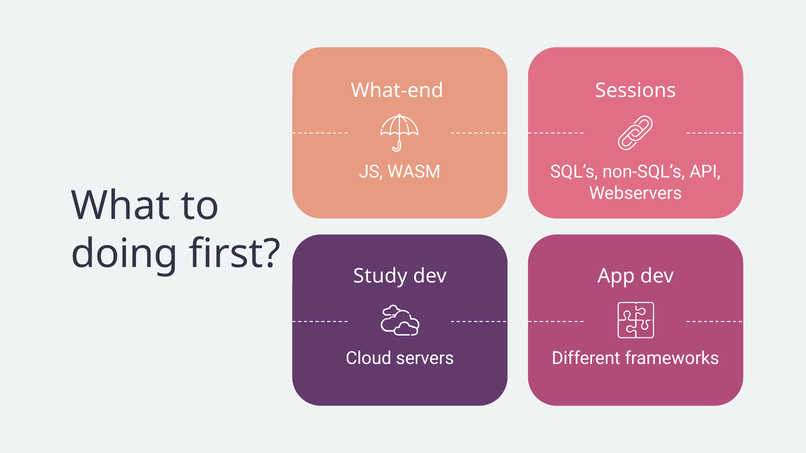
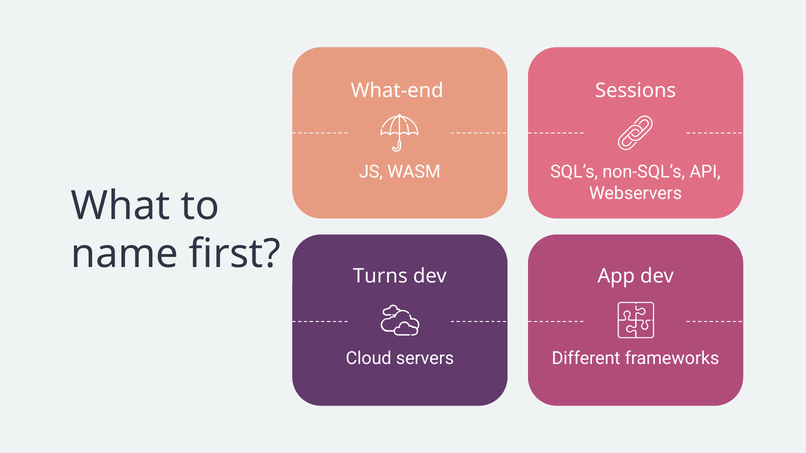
doing: doing -> name (125, 254)
Study: Study -> Turns (380, 277)
